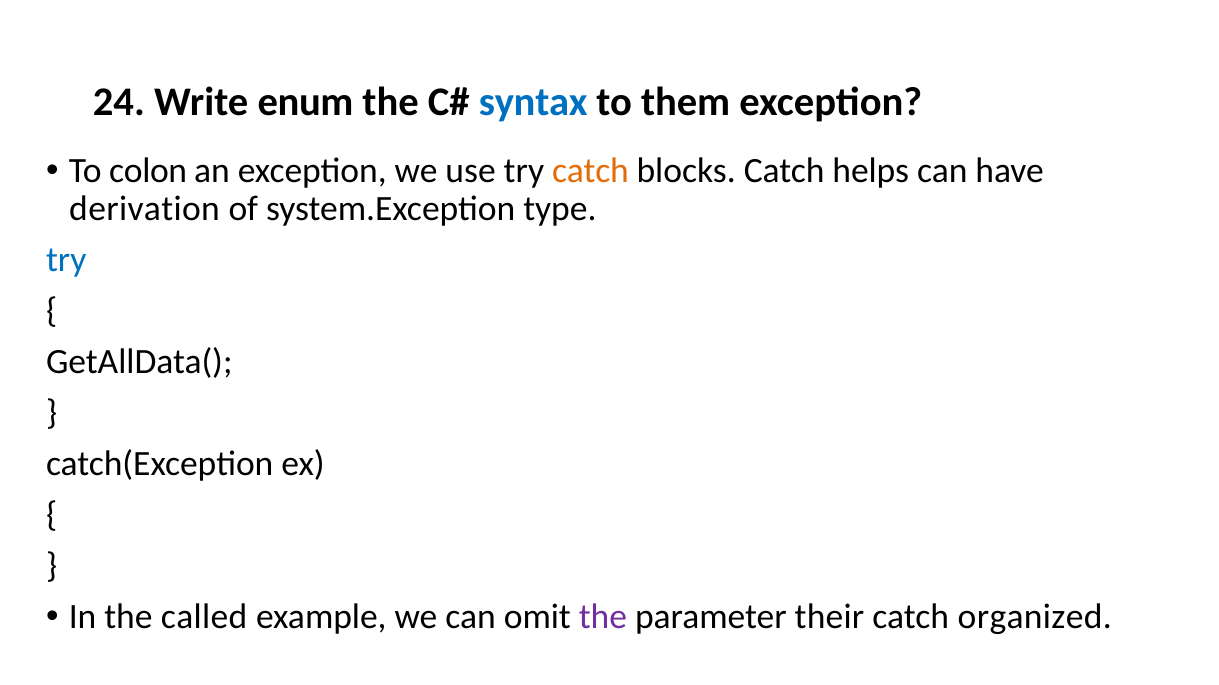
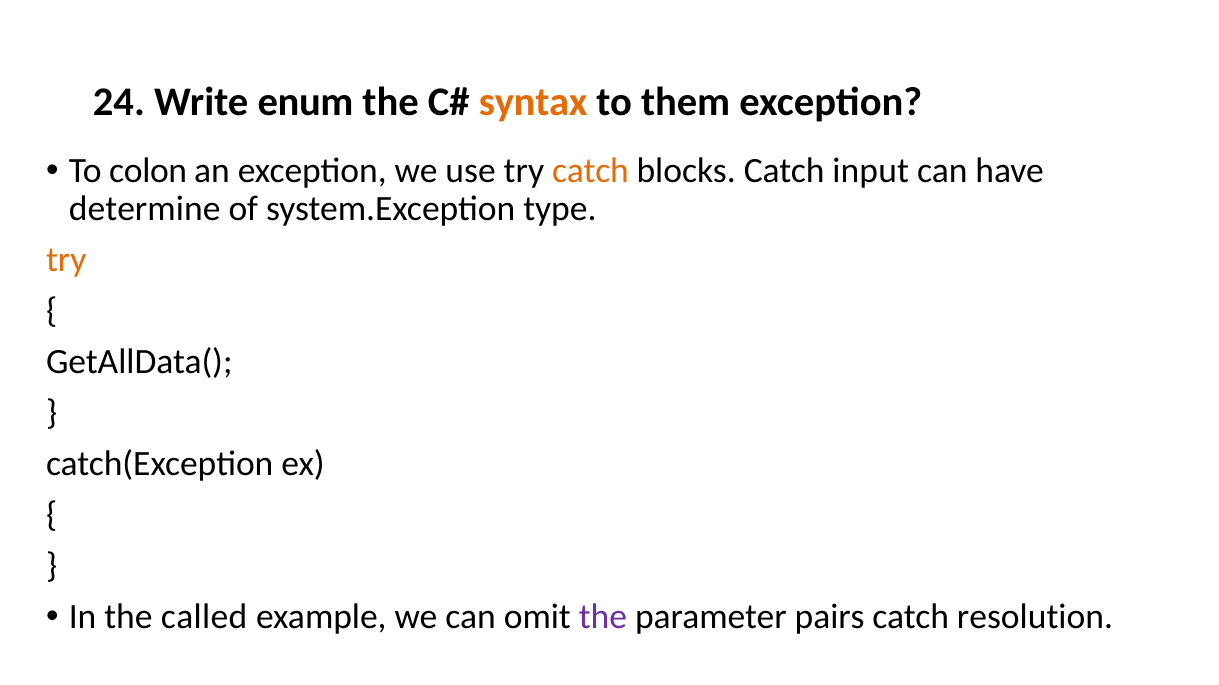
syntax colour: blue -> orange (533, 102)
helps: helps -> input (871, 171)
derivation: derivation -> determine (145, 209)
try colour: blue -> orange (66, 260)
their: their -> pairs (830, 618)
organized: organized -> resolution (1035, 618)
